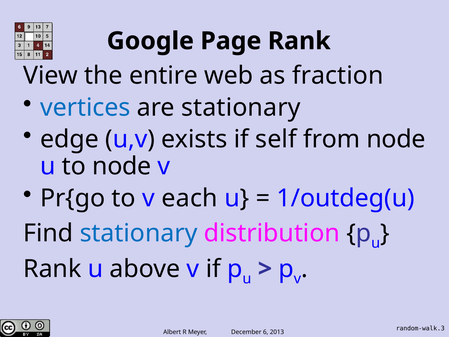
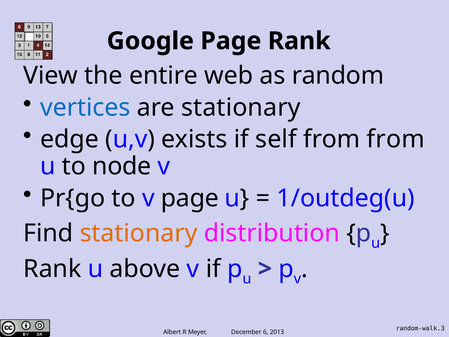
fraction: fraction -> random (338, 75)
from node: node -> from (396, 139)
v each: each -> page (190, 198)
stationary colour: blue -> orange (139, 233)
